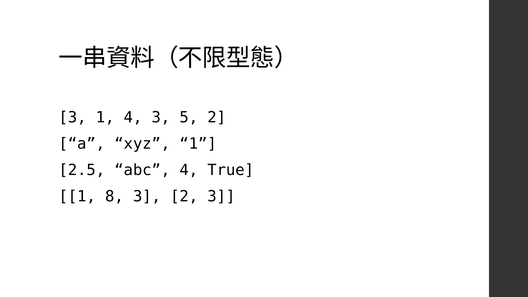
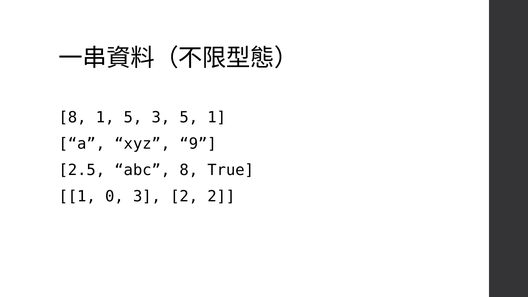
3: 3 -> 8 (73, 117)
1 4: 4 -> 5 (133, 117)
5 2: 2 -> 1 (217, 117)
xyz 1: 1 -> 9 (198, 144)
abc 4: 4 -> 8 (189, 170)
8: 8 -> 0 (114, 196)
2 3: 3 -> 2 (221, 196)
